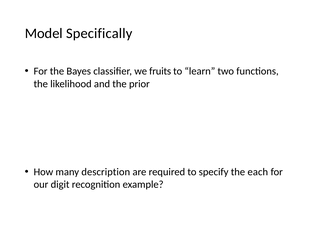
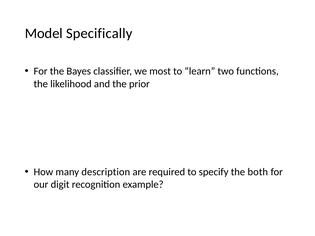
fruits: fruits -> most (160, 71)
each: each -> both (258, 172)
